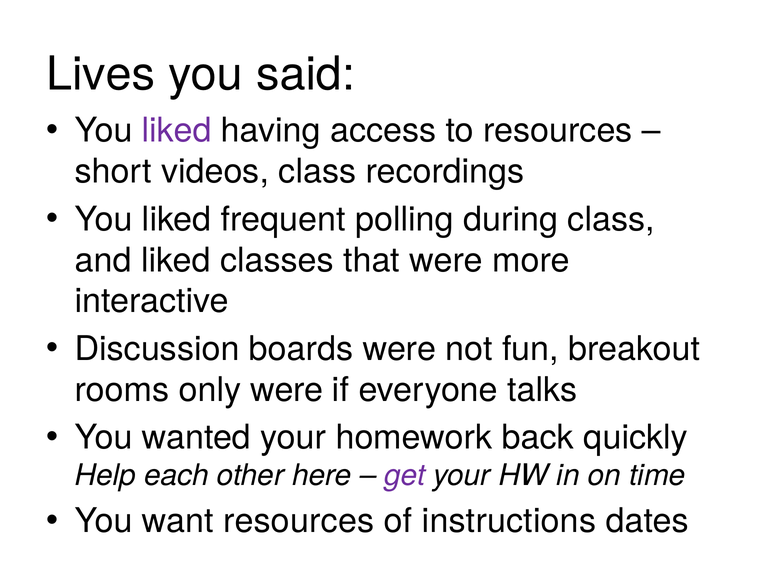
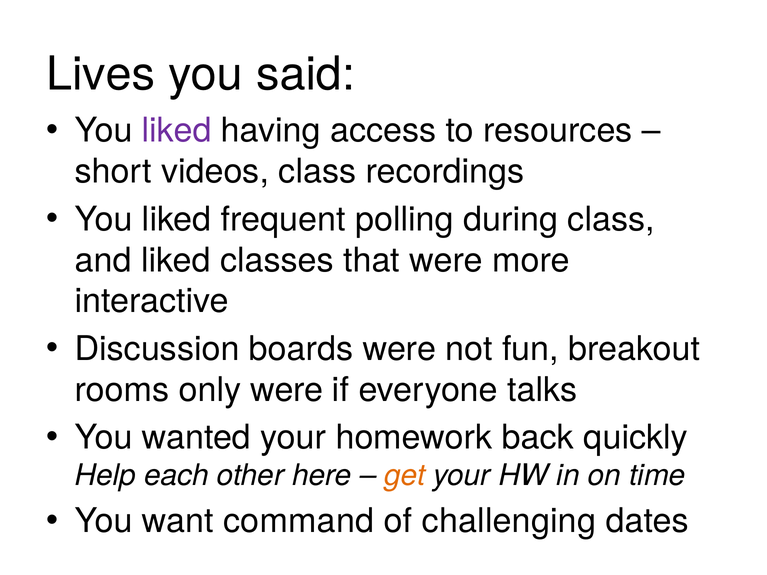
get colour: purple -> orange (405, 476)
want resources: resources -> command (299, 521)
instructions: instructions -> challenging (509, 521)
